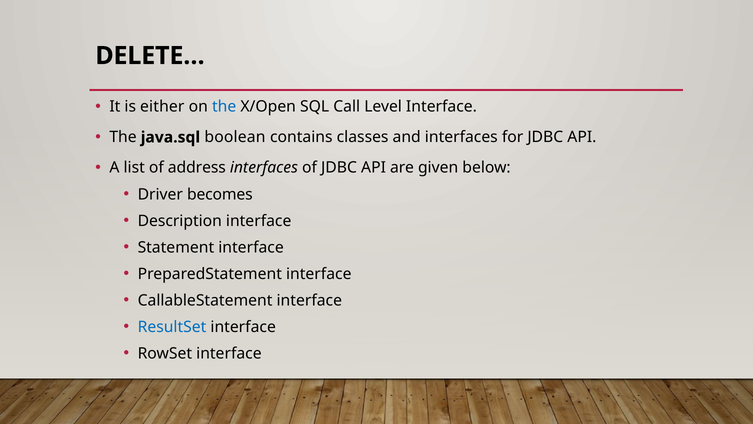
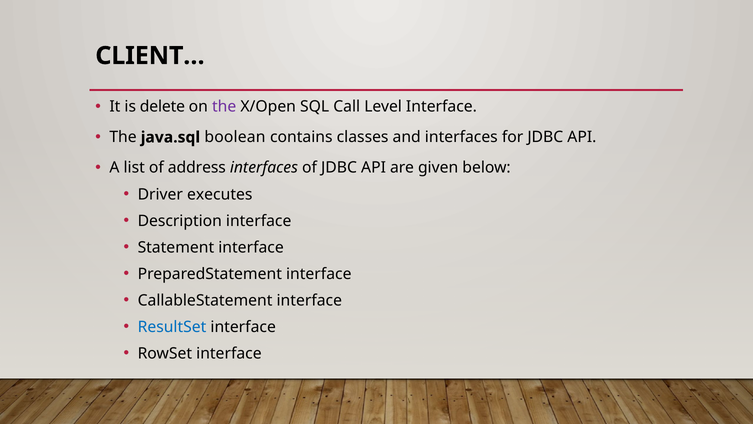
DELETE…: DELETE… -> CLIENT… (150, 56)
either: either -> delete (162, 107)
the colour: blue -> purple (224, 107)
becomes: becomes -> executes (220, 194)
